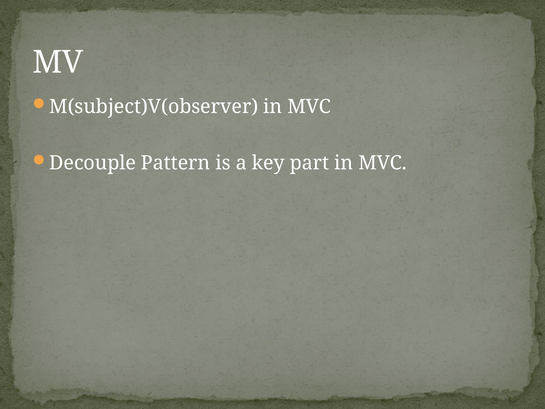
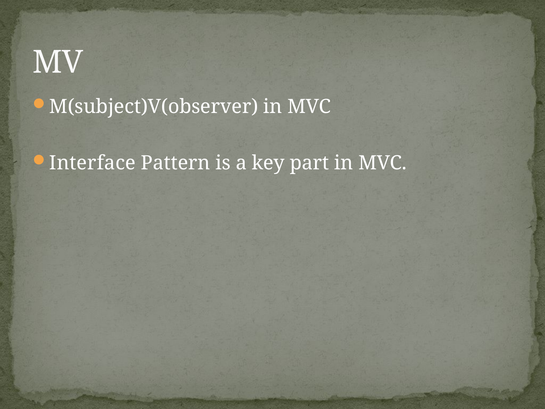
Decouple: Decouple -> Interface (93, 163)
